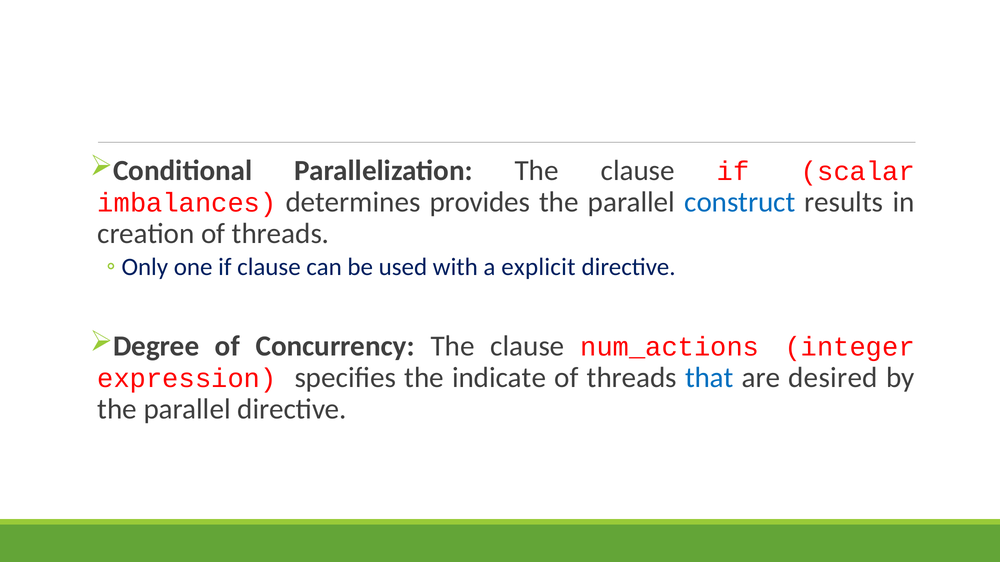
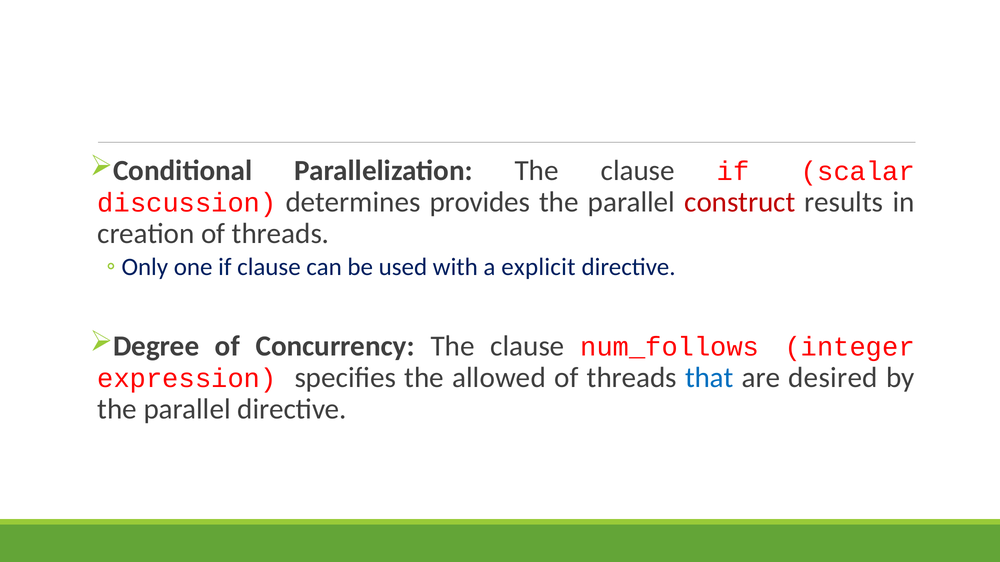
imbalances: imbalances -> discussion (187, 203)
construct colour: blue -> red (740, 202)
num_actions: num_actions -> num_follows (670, 347)
indicate: indicate -> allowed (499, 378)
